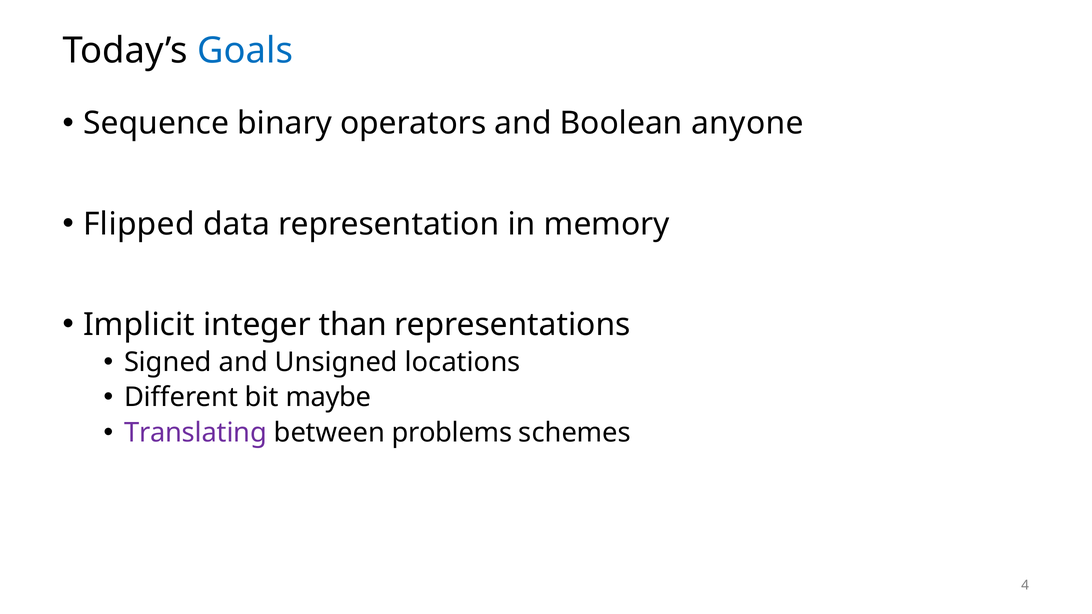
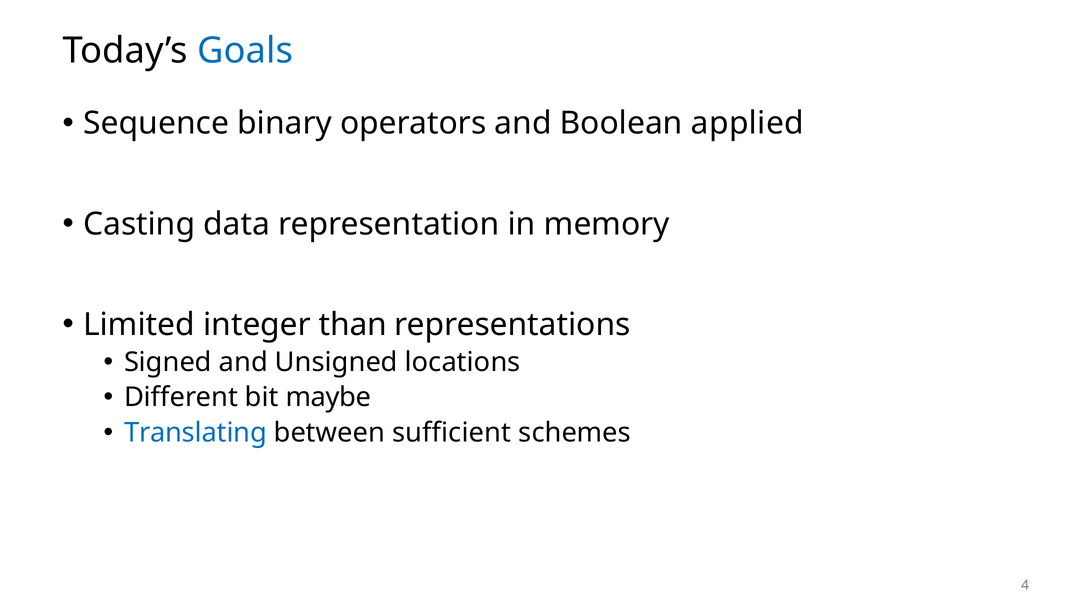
anyone: anyone -> applied (747, 123)
Flipped: Flipped -> Casting (139, 224)
Implicit: Implicit -> Limited (139, 325)
Translating colour: purple -> blue (195, 433)
problems: problems -> sufficient (452, 433)
